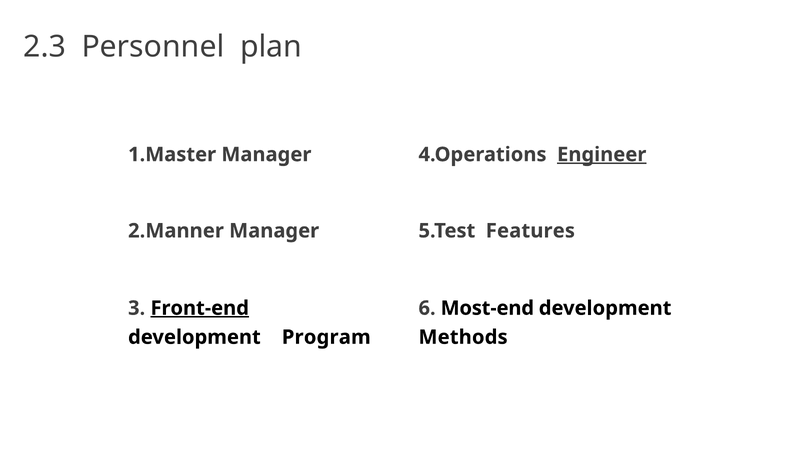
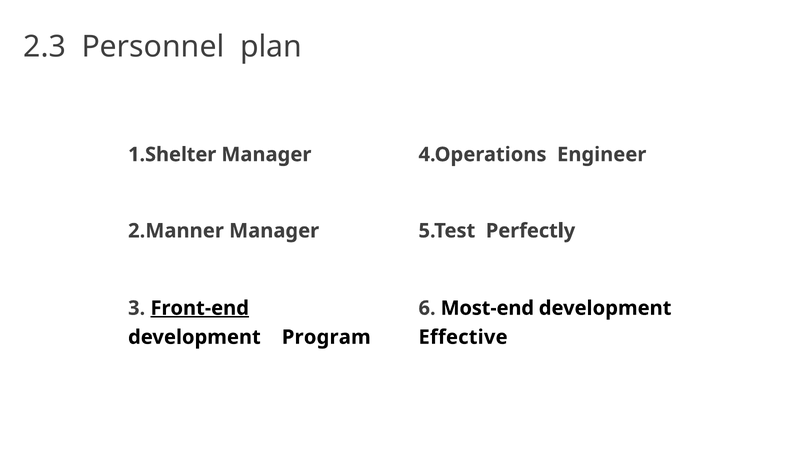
1.Master: 1.Master -> 1.Shelter (172, 154)
Engineer underline: present -> none (602, 154)
Features: Features -> Perfectly (531, 231)
Methods: Methods -> Effective (463, 337)
